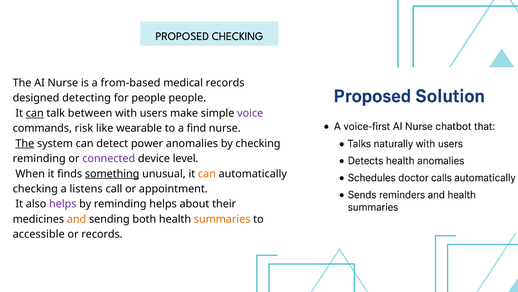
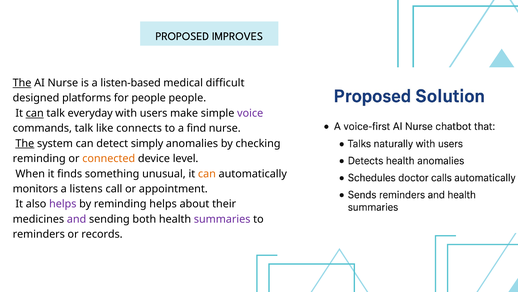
PROPOSED CHECKING: CHECKING -> IMPROVES (237, 36)
The underline: none -> present (22, 83)
from-based: from-based -> listen-based (131, 83)
medical records: records -> difficult (225, 83)
detecting: detecting -> platforms (87, 98)
between: between -> everyday (90, 113)
commands risk: risk -> talk (84, 128)
wearable: wearable -> connects (139, 128)
power: power -> simply (147, 143)
connected colour: purple -> orange (109, 158)
something underline: present -> none (112, 173)
checking: checking -> monitors (35, 189)
and colour: orange -> purple (77, 219)
summaries colour: orange -> purple (222, 219)
accessible: accessible -> reminders (39, 234)
